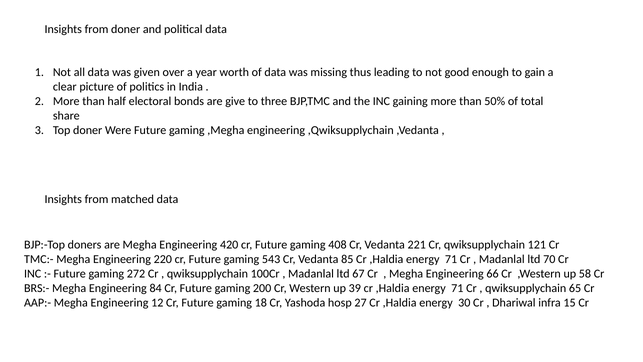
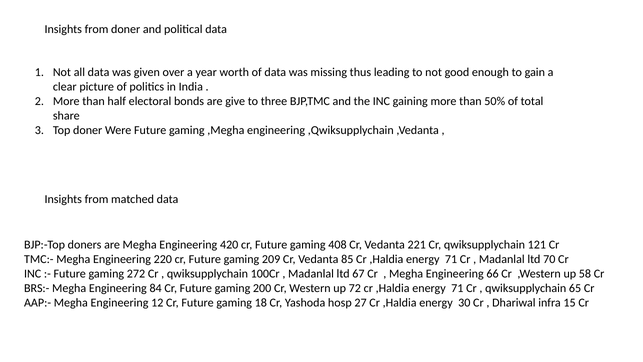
543: 543 -> 209 (271, 259)
39: 39 -> 72 (355, 288)
